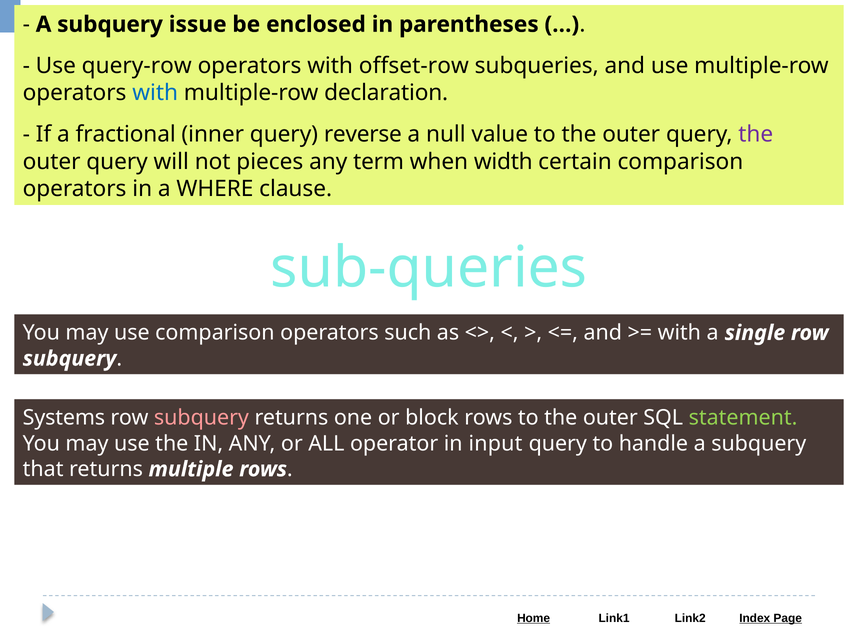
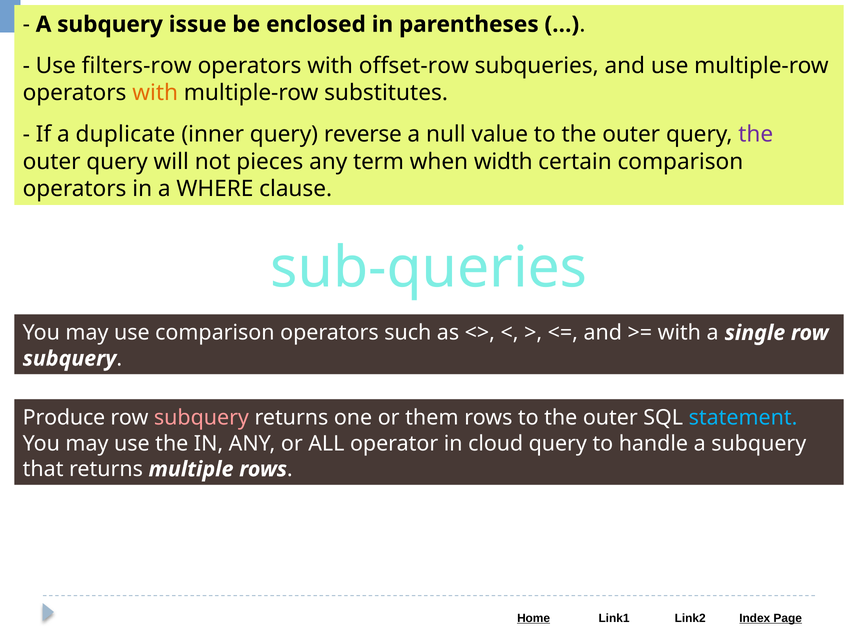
query-row: query-row -> filters-row (137, 66)
with colour: blue -> orange (155, 93)
declaration: declaration -> substitutes (386, 93)
fractional: fractional -> duplicate (125, 135)
Systems: Systems -> Produce (64, 418)
block: block -> them (432, 418)
statement colour: light green -> light blue (743, 418)
input: input -> cloud (496, 444)
